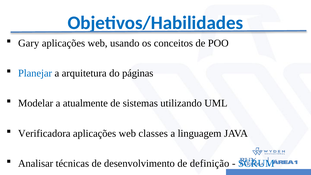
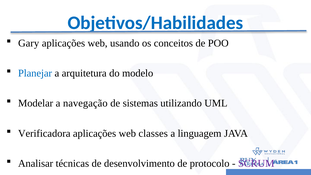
páginas: páginas -> modelo (138, 73)
atualmente: atualmente -> navegação (85, 103)
definição: definição -> protocolo (210, 163)
SCRUM colour: blue -> purple (256, 163)
